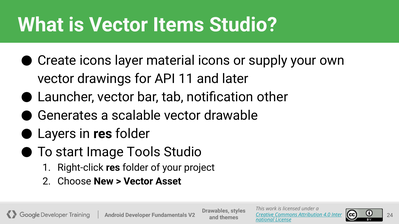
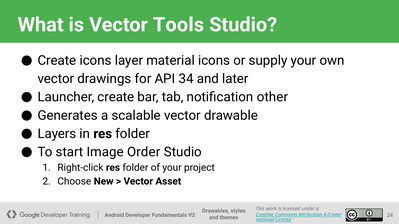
Items: Items -> Tools (178, 25)
11: 11 -> 34 (186, 79)
Launcher vector: vector -> create (116, 97)
Tools: Tools -> Order (144, 152)
